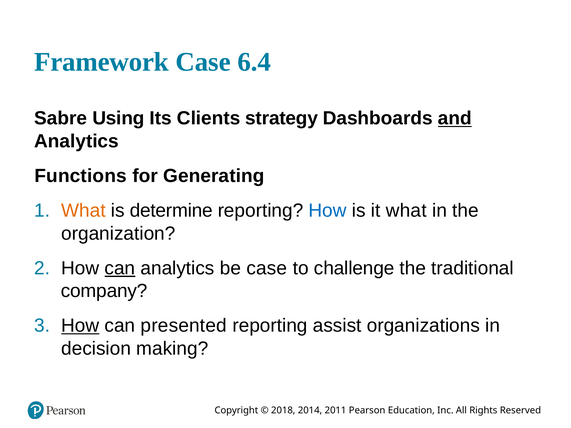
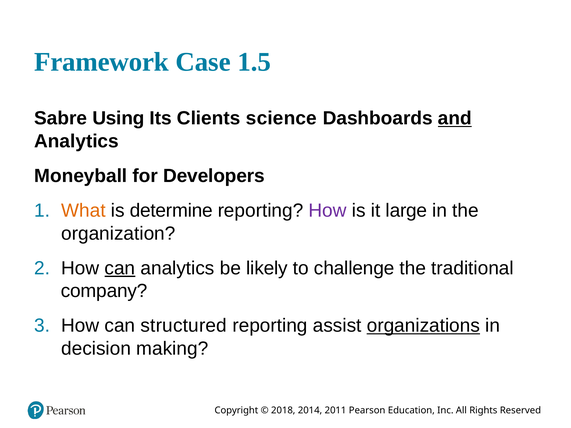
6.4: 6.4 -> 1.5 (254, 62)
strategy: strategy -> science (281, 118)
Functions: Functions -> Moneyball (81, 176)
Generating: Generating -> Developers (214, 176)
How colour: blue -> purple (328, 211)
it what: what -> large (406, 211)
be case: case -> likely (267, 268)
How underline: present -> none (80, 326)
presented: presented -> structured (184, 326)
organizations underline: none -> present (423, 326)
